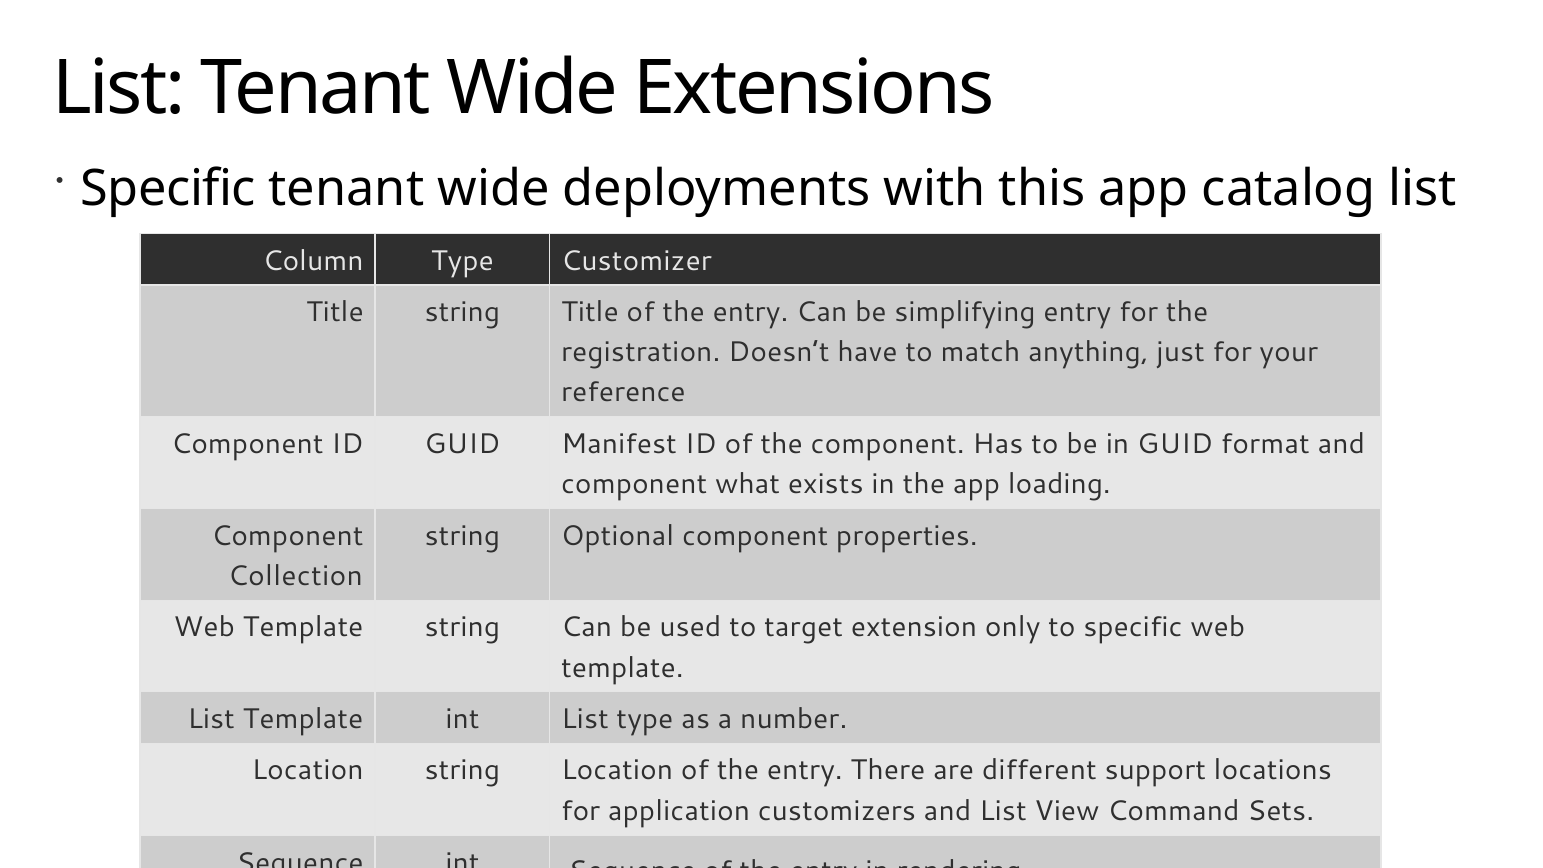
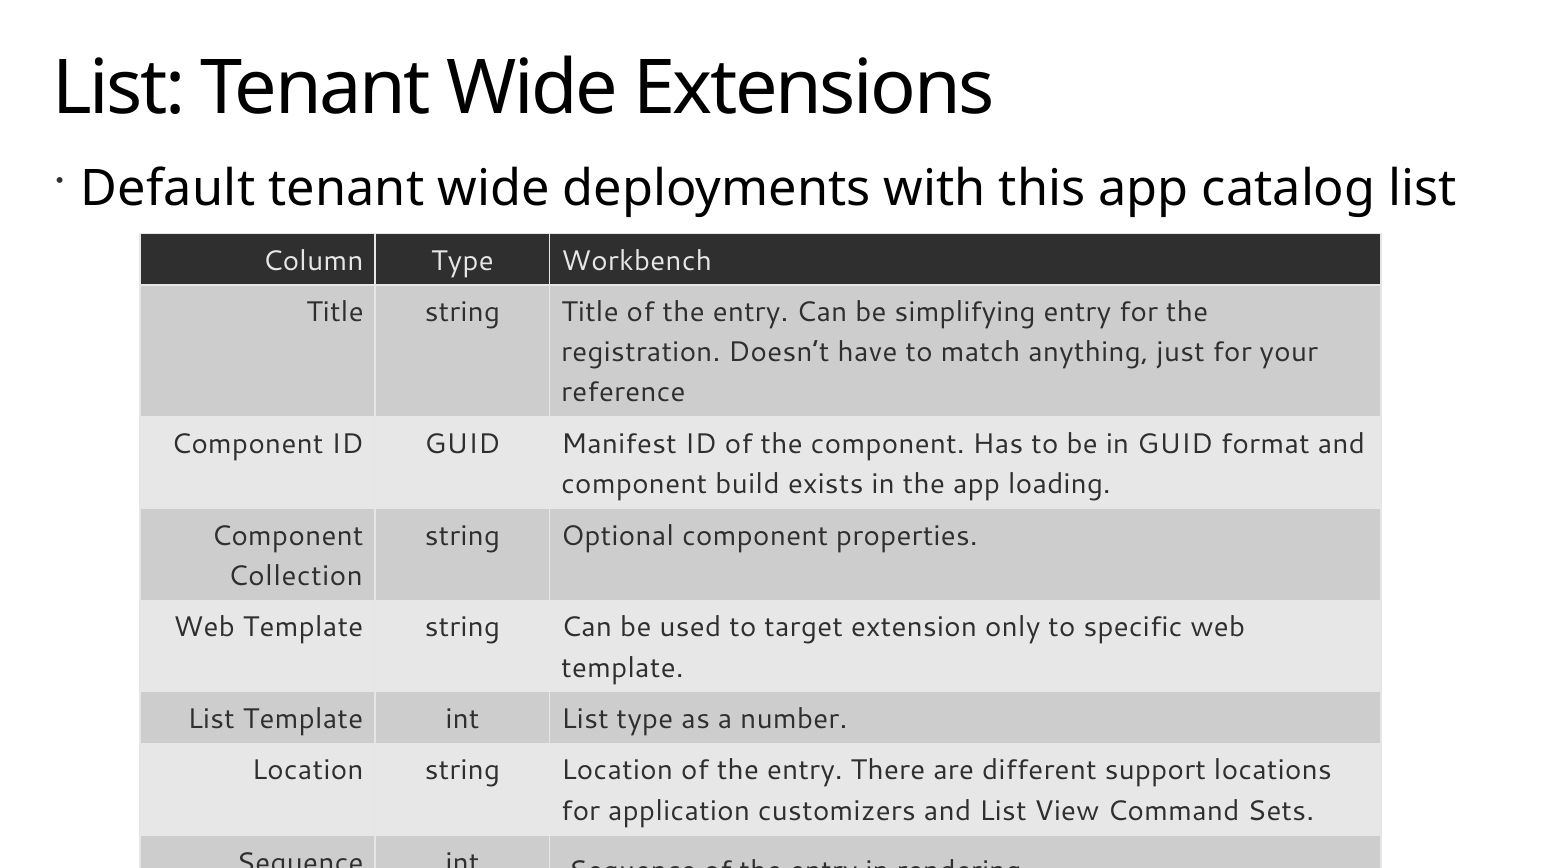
Specific: Specific -> Default (168, 189)
Customizer: Customizer -> Workbench (637, 261)
what: what -> build (747, 484)
